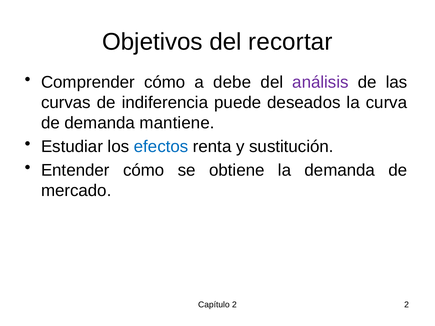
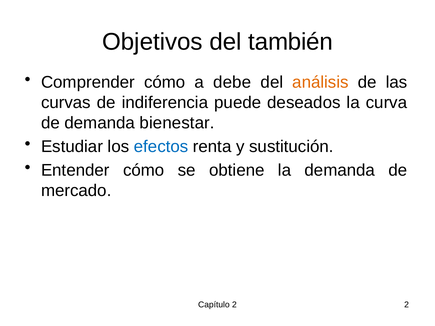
recortar: recortar -> también (291, 42)
análisis colour: purple -> orange (320, 82)
mantiene: mantiene -> bienestar (177, 123)
